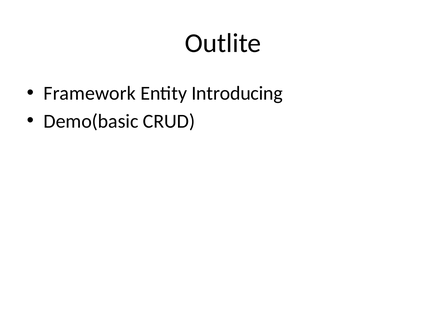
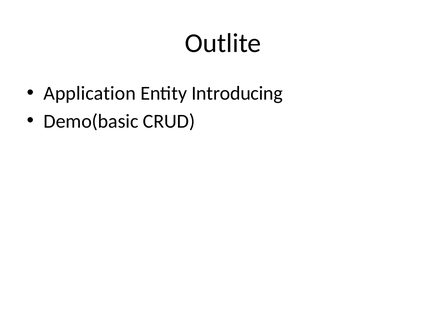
Framework: Framework -> Application (90, 94)
